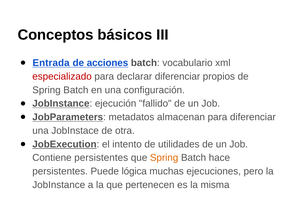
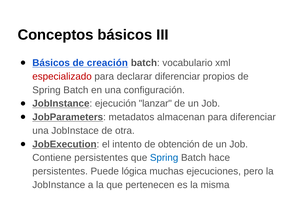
Entrada: Entrada -> Básicos (51, 63)
acciones: acciones -> creación (107, 63)
fallido: fallido -> lanzar (155, 103)
utilidades: utilidades -> obtención (179, 144)
Spring colour: orange -> blue (164, 157)
